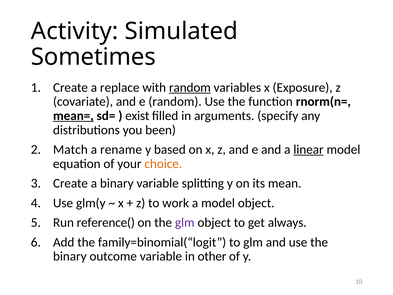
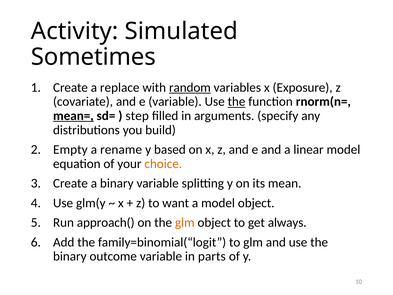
e random: random -> variable (175, 102)
the underline: none -> present (237, 102)
exist: exist -> step (137, 116)
been: been -> build (161, 130)
Match: Match -> Empty (70, 149)
linear underline: present -> none (309, 149)
work: work -> want (176, 203)
reference(: reference( -> approach( (106, 222)
glm colour: purple -> orange (185, 222)
other: other -> parts (212, 256)
